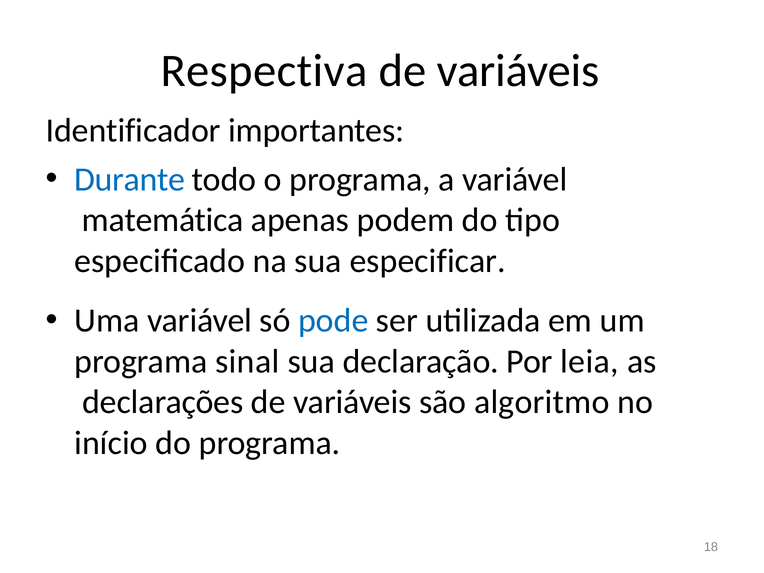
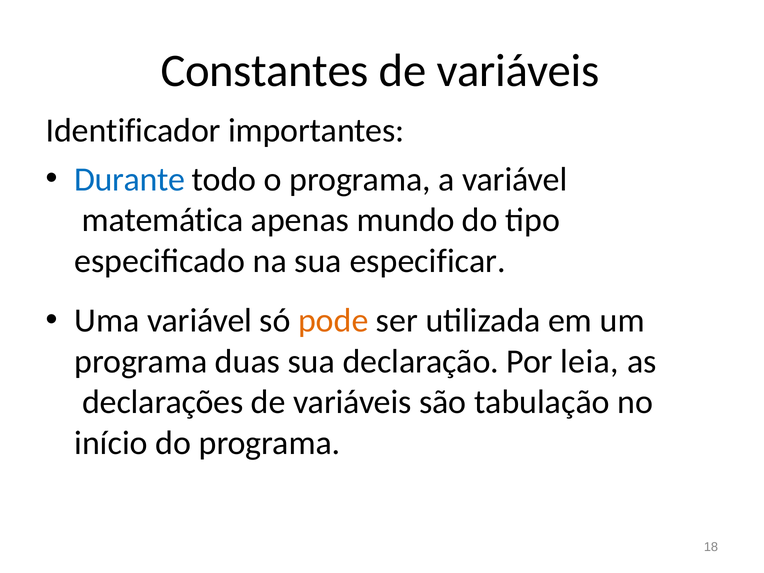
Respectiva: Respectiva -> Constantes (265, 71)
podem: podem -> mundo (406, 220)
pode colour: blue -> orange (333, 321)
sinal: sinal -> duas (247, 362)
algoritmo: algoritmo -> tabulação (542, 402)
